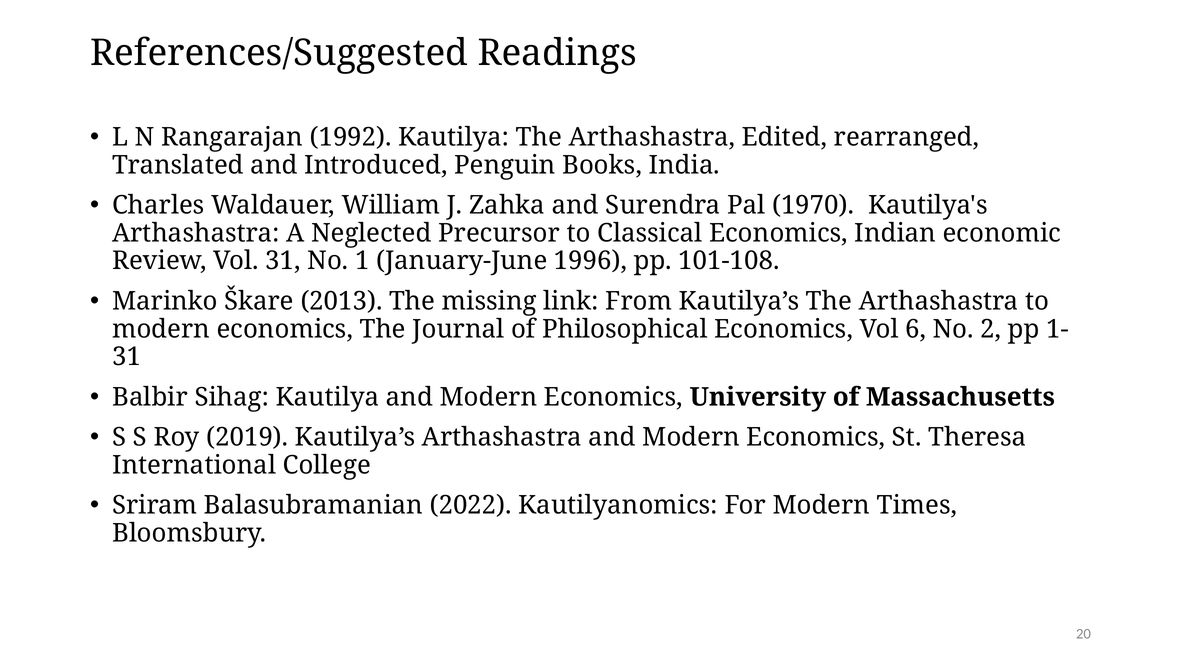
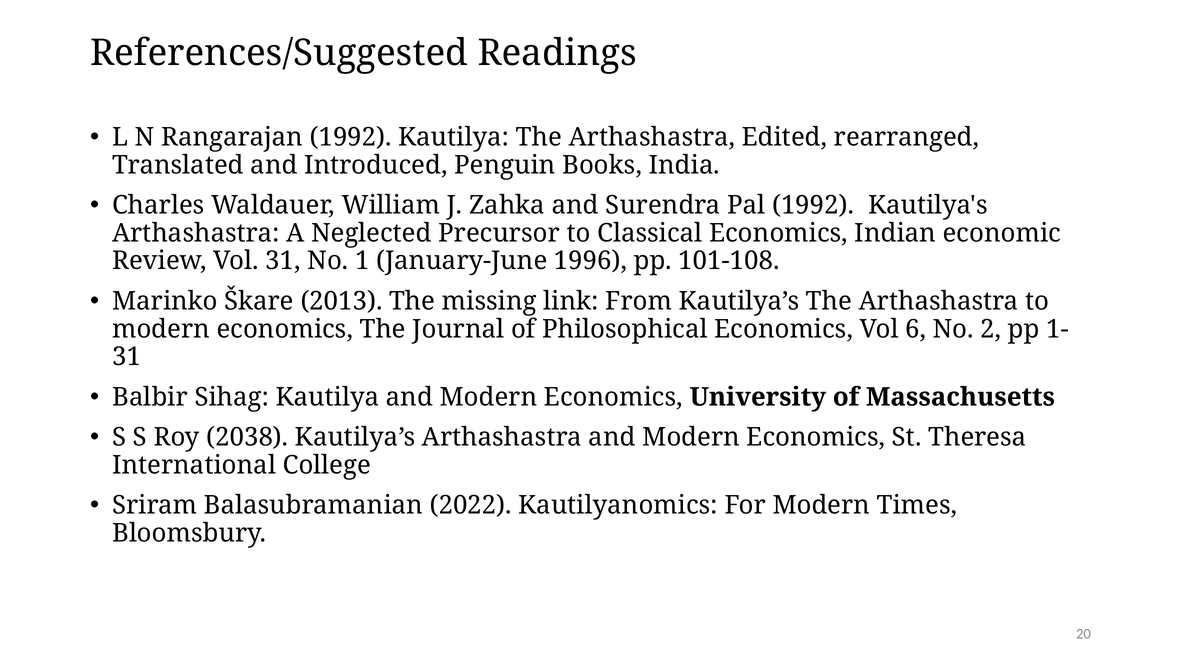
Pal 1970: 1970 -> 1992 (813, 205)
2019: 2019 -> 2038 (247, 437)
